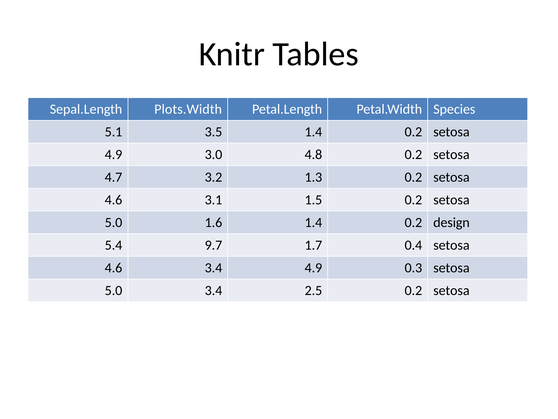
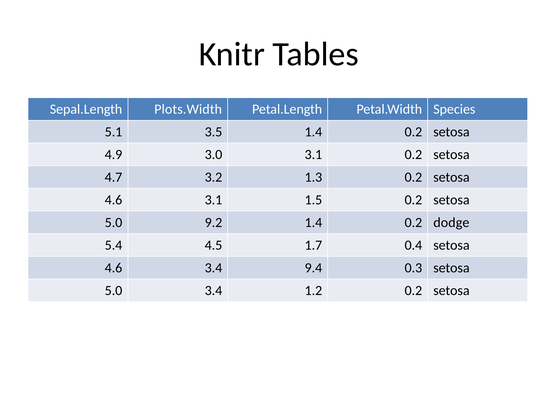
3.0 4.8: 4.8 -> 3.1 (313, 154)
1.6: 1.6 -> 9.2 (213, 222)
design: design -> dodge (451, 222)
9.7: 9.7 -> 4.5 (213, 245)
3.4 4.9: 4.9 -> 9.4 (313, 268)
2.5: 2.5 -> 1.2 (313, 290)
